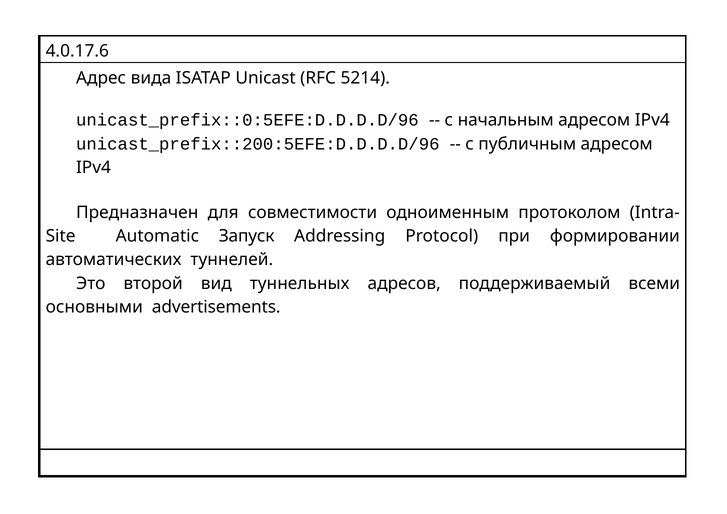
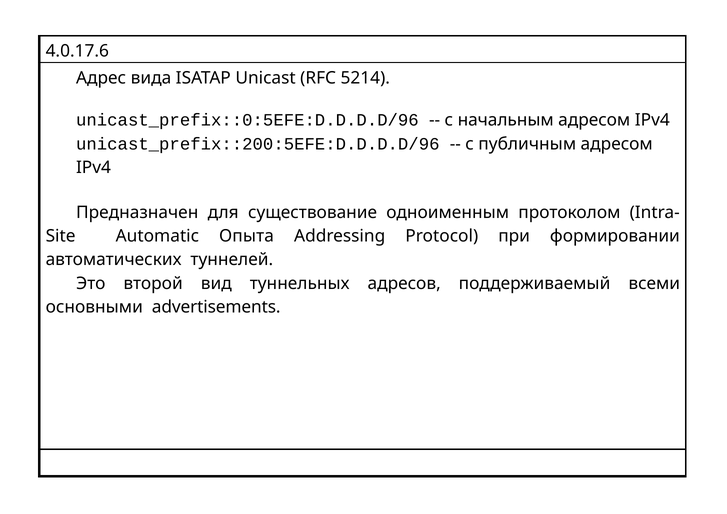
совместимости: совместимости -> существование (313, 213)
Запуск: Запуск -> Опыта (247, 236)
